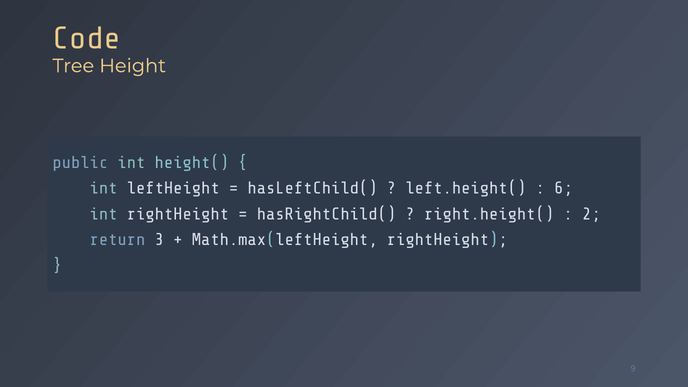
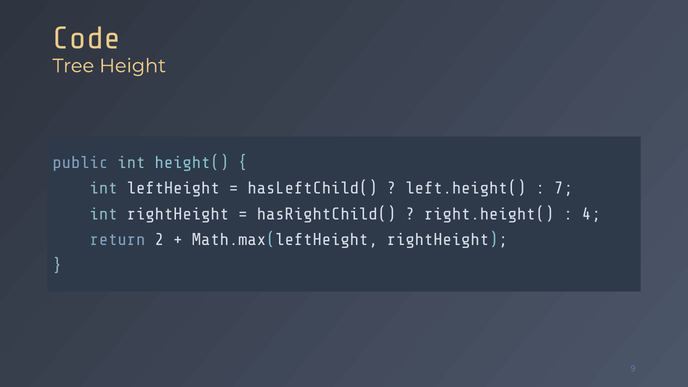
6: 6 -> 7 (563, 188)
2: 2 -> 4 (591, 214)
3: 3 -> 2 (159, 240)
